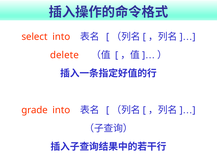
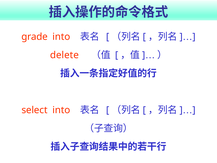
select: select -> grade (35, 37)
grade: grade -> select (34, 110)
